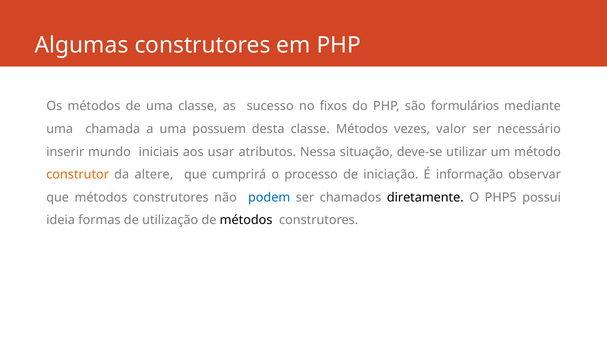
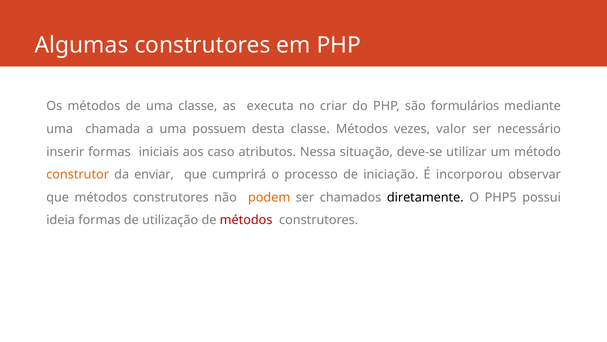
sucesso: sucesso -> executa (270, 106)
fixos: fixos -> criar (333, 106)
inserir mundo: mundo -> formas (109, 152)
usar: usar -> caso (221, 152)
altere: altere -> enviar (154, 174)
informação: informação -> incorporou (469, 174)
podem colour: blue -> orange (269, 197)
métodos colour: black -> red (246, 220)
